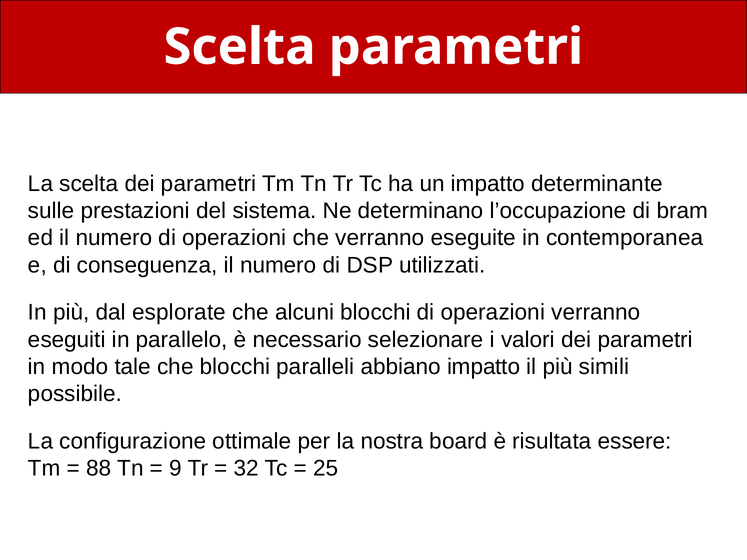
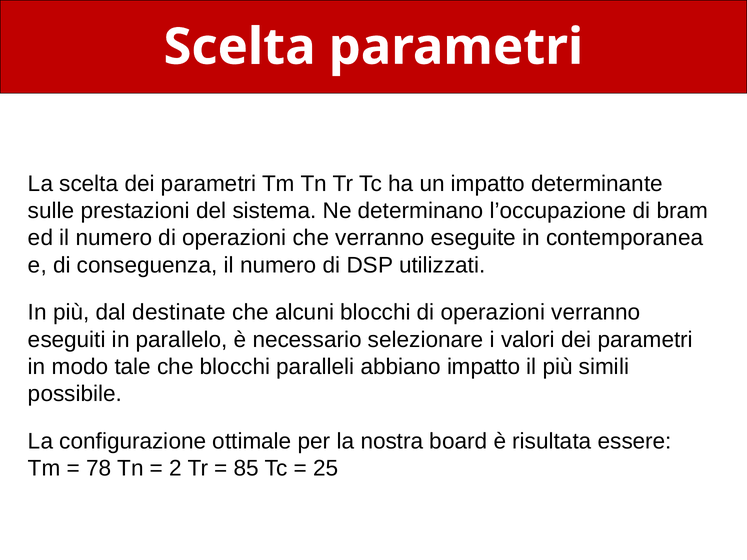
esplorate: esplorate -> destinate (179, 313)
88: 88 -> 78 (99, 468)
9: 9 -> 2 (176, 468)
32: 32 -> 85 (246, 468)
